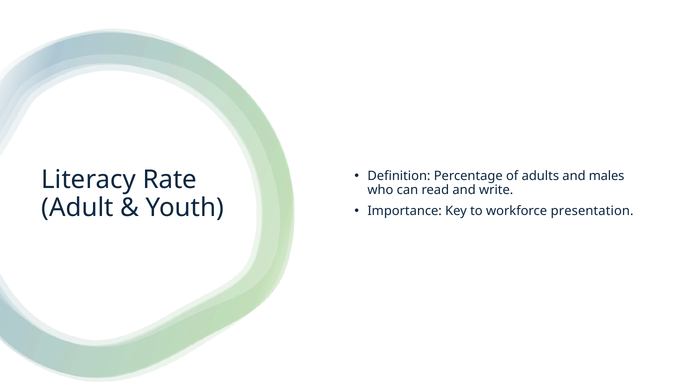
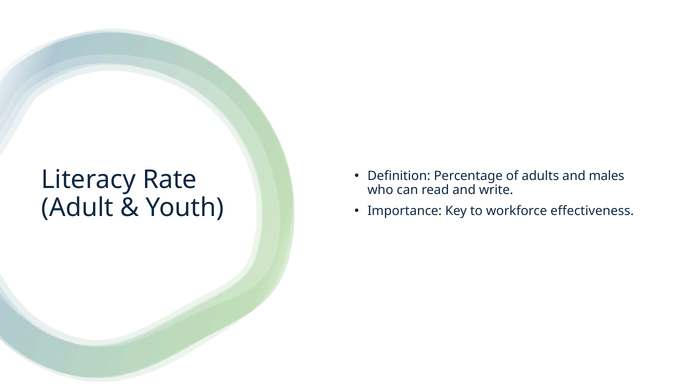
presentation: presentation -> effectiveness (592, 211)
